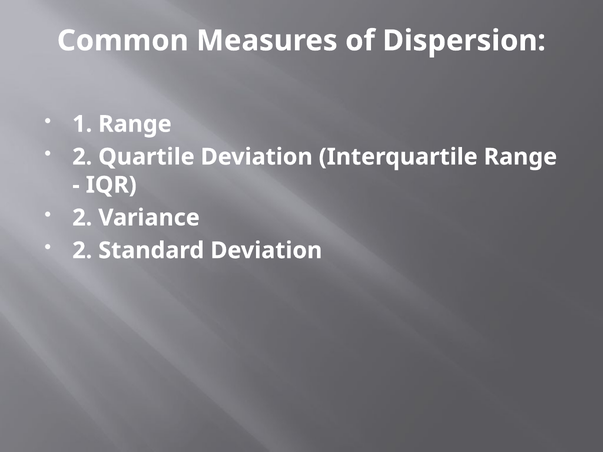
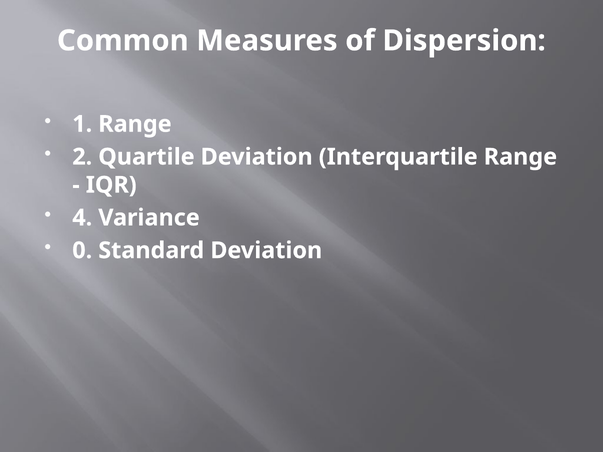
2: 2 -> 4 (82, 218)
2: 2 -> 0 (82, 251)
